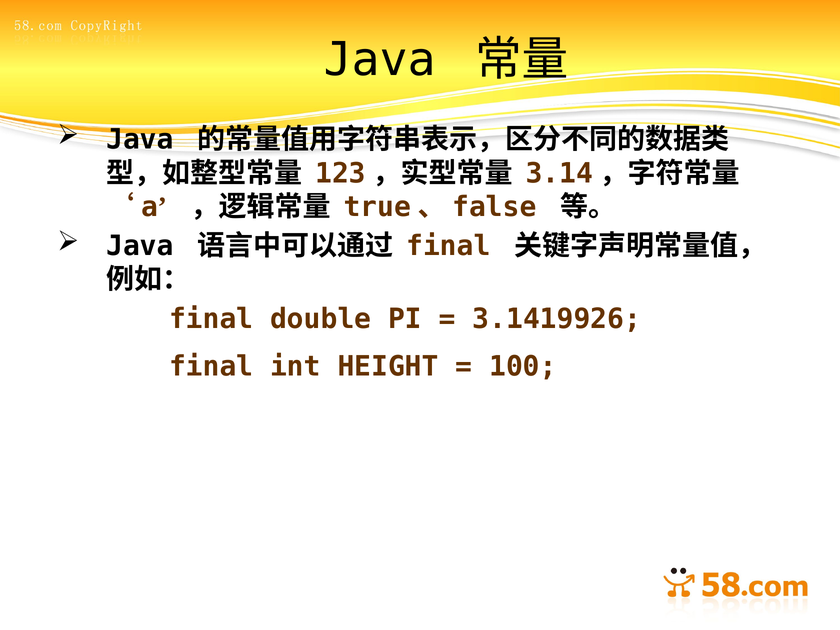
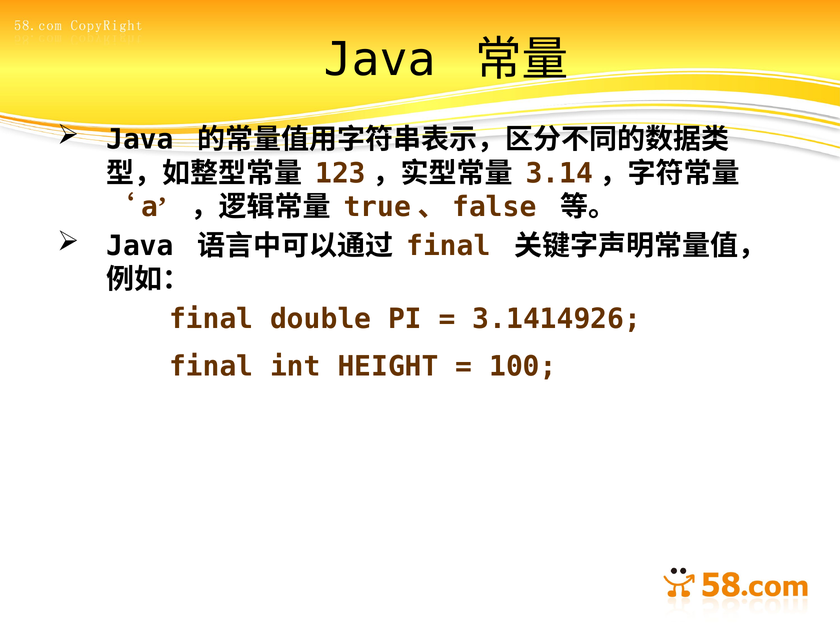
3.1419926: 3.1419926 -> 3.1414926 (557, 319)
